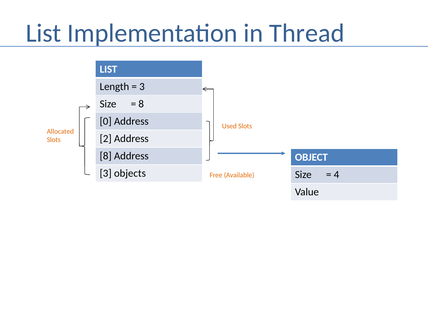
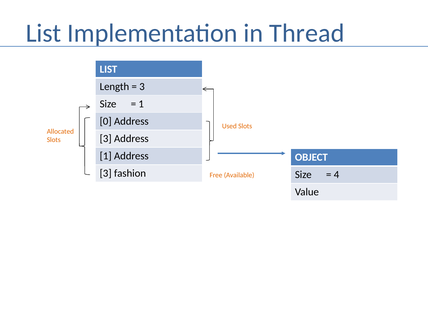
8: 8 -> 1 (141, 104)
2: 2 -> 3 (106, 139)
8: 8 -> 1 (106, 156)
objects: objects -> fashion (130, 173)
